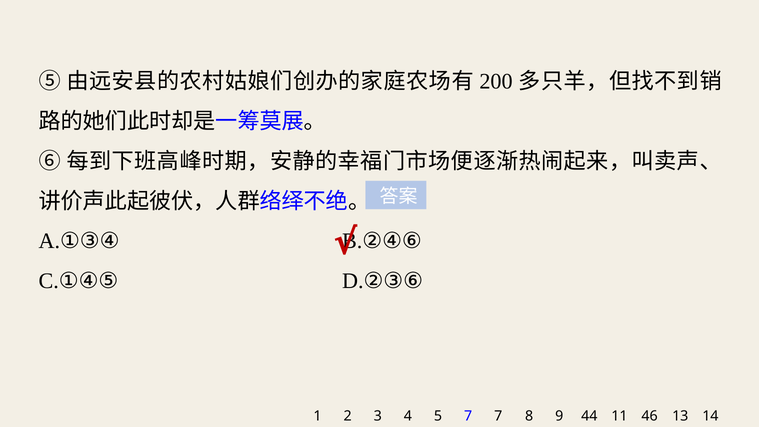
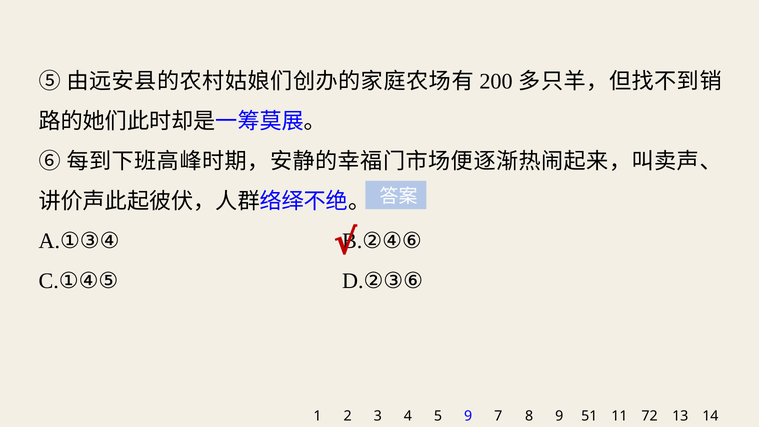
3 7: 7 -> 9 (468, 416)
44: 44 -> 51 (589, 416)
46: 46 -> 72 (650, 416)
